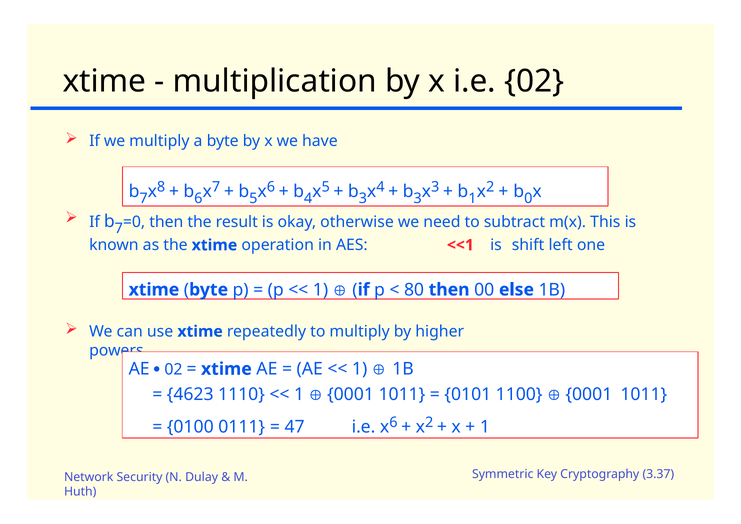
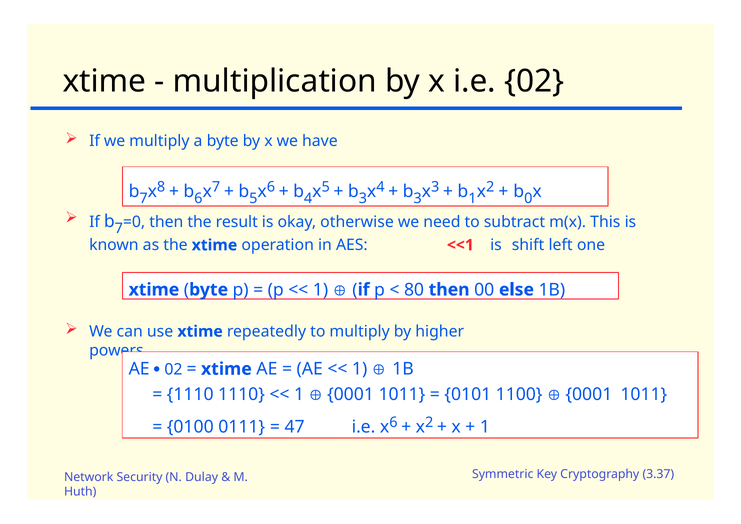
4623: 4623 -> 1110 (190, 394)
